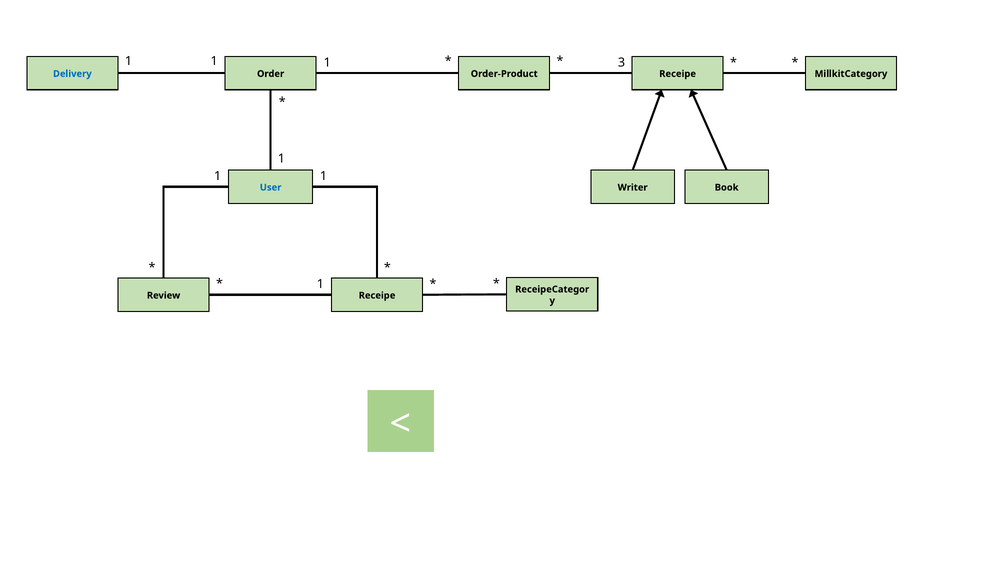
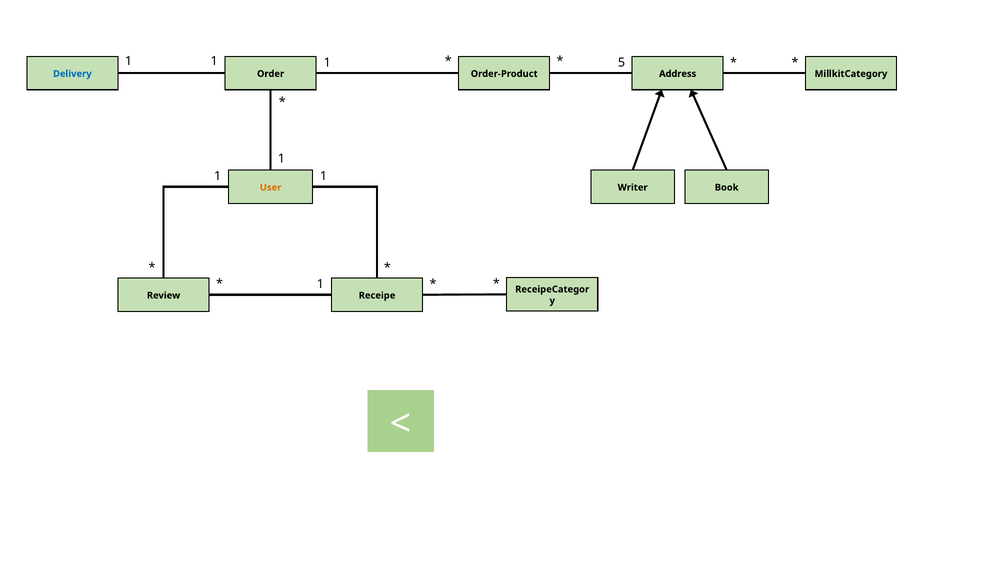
3: 3 -> 5 (622, 62)
Order-Product Receipe: Receipe -> Address (678, 74)
User colour: blue -> orange (271, 187)
